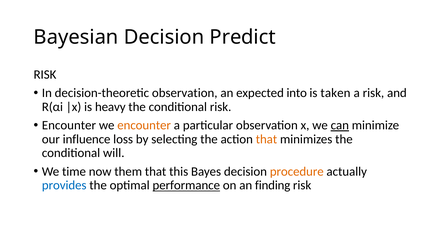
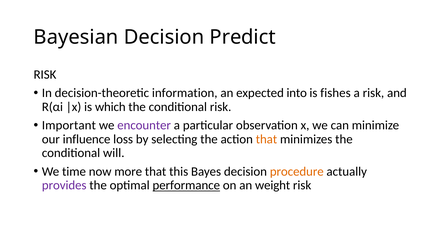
decision-theoretic observation: observation -> information (185, 93)
taken: taken -> fishes (336, 93)
heavy: heavy -> which (110, 107)
Encounter: Encounter -> Important (69, 125)
encounter colour: orange -> purple (144, 125)
can underline: present -> none (340, 125)
them: them -> more (128, 172)
provides colour: blue -> purple (64, 185)
finding: finding -> weight (273, 185)
